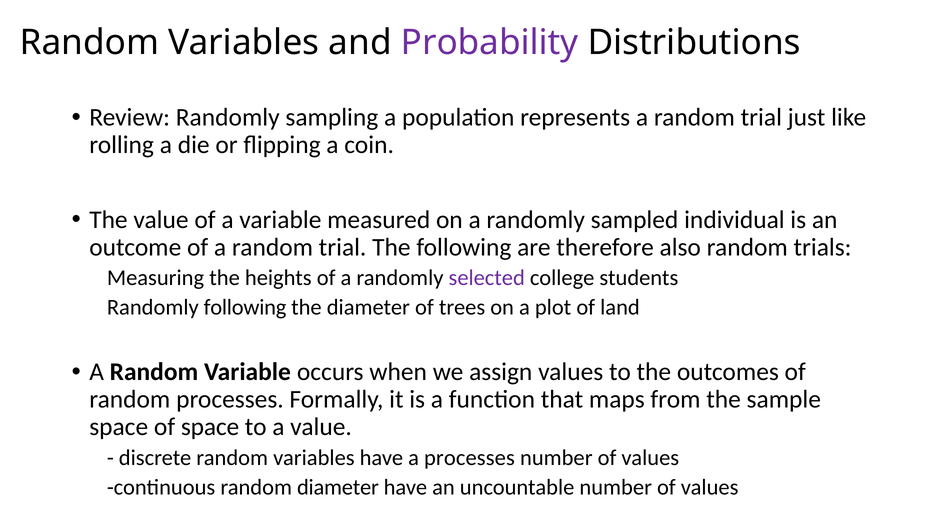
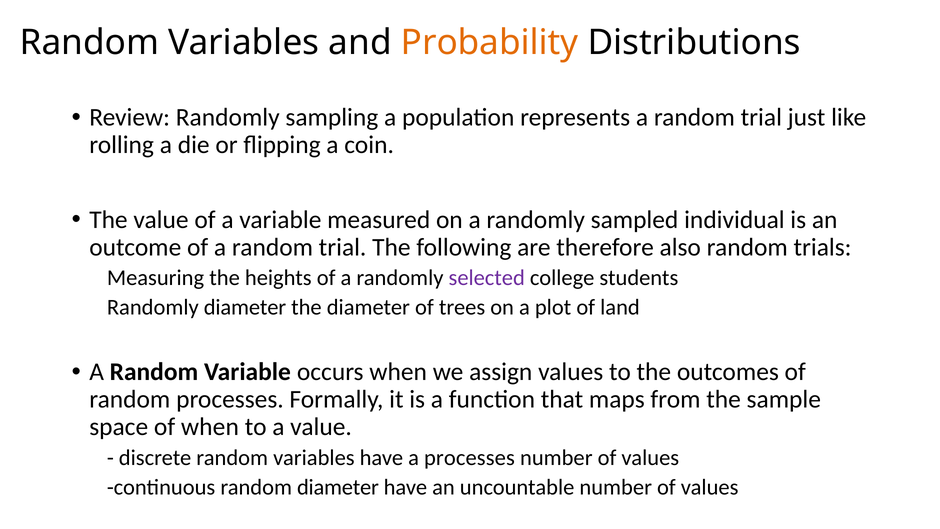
Probability colour: purple -> orange (490, 43)
Randomly following: following -> diameter (245, 307)
of space: space -> when (210, 427)
